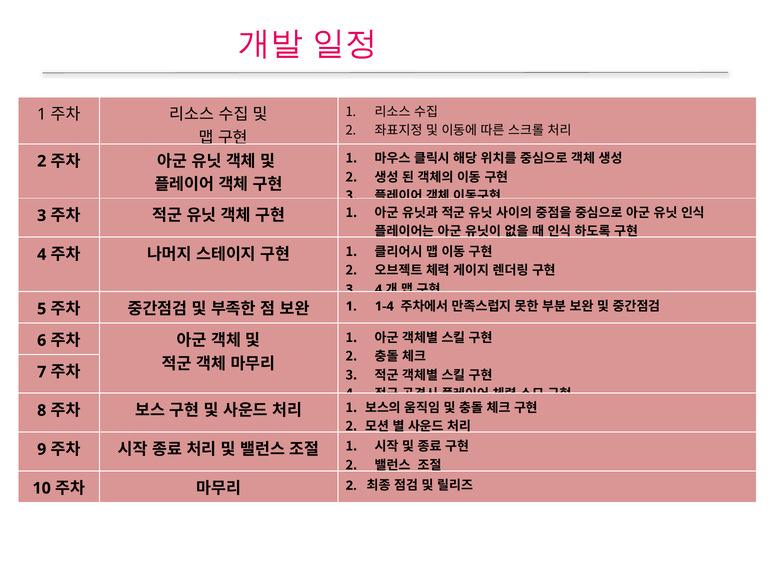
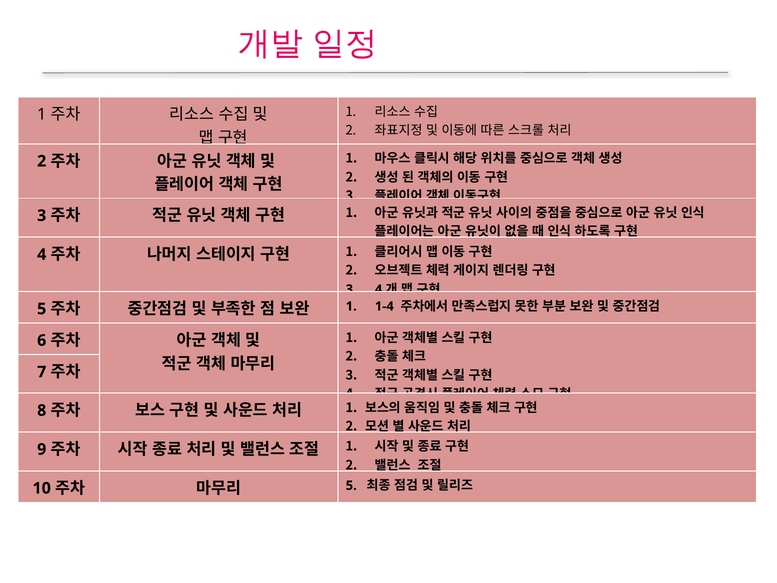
2: 2 -> 5 (351, 485)
